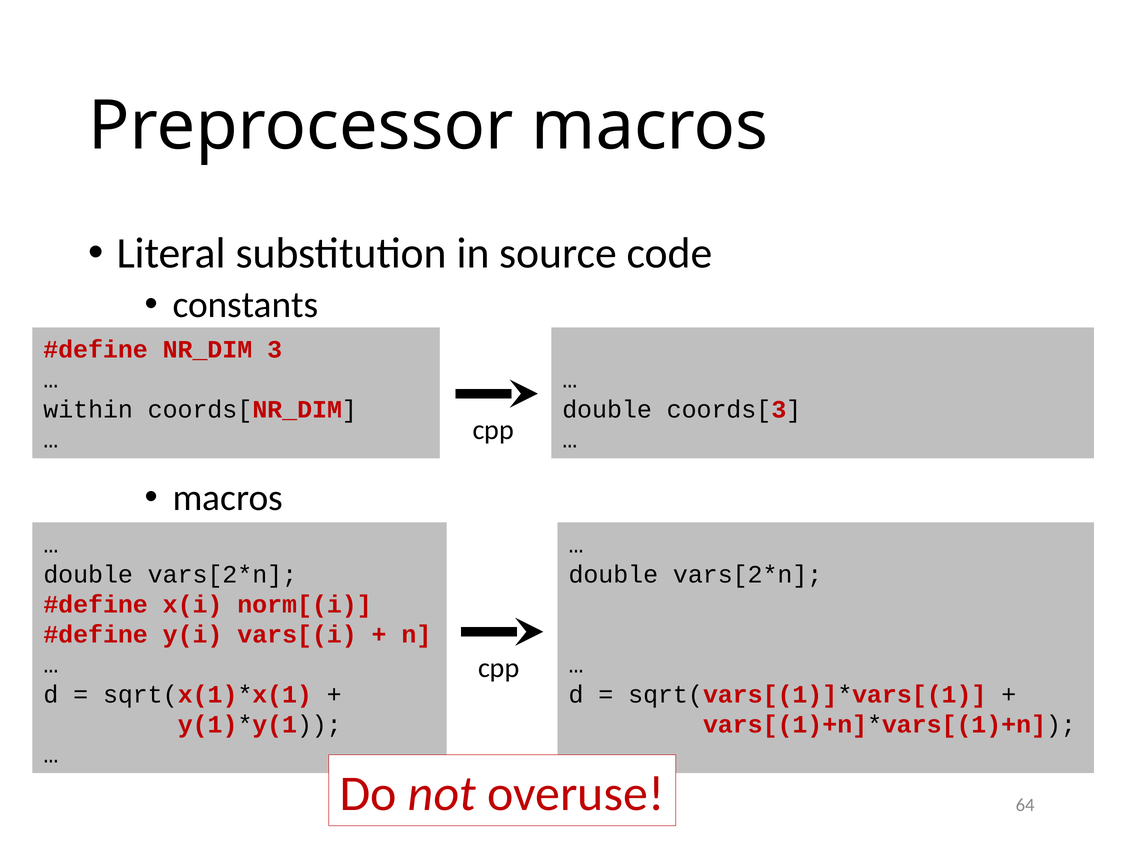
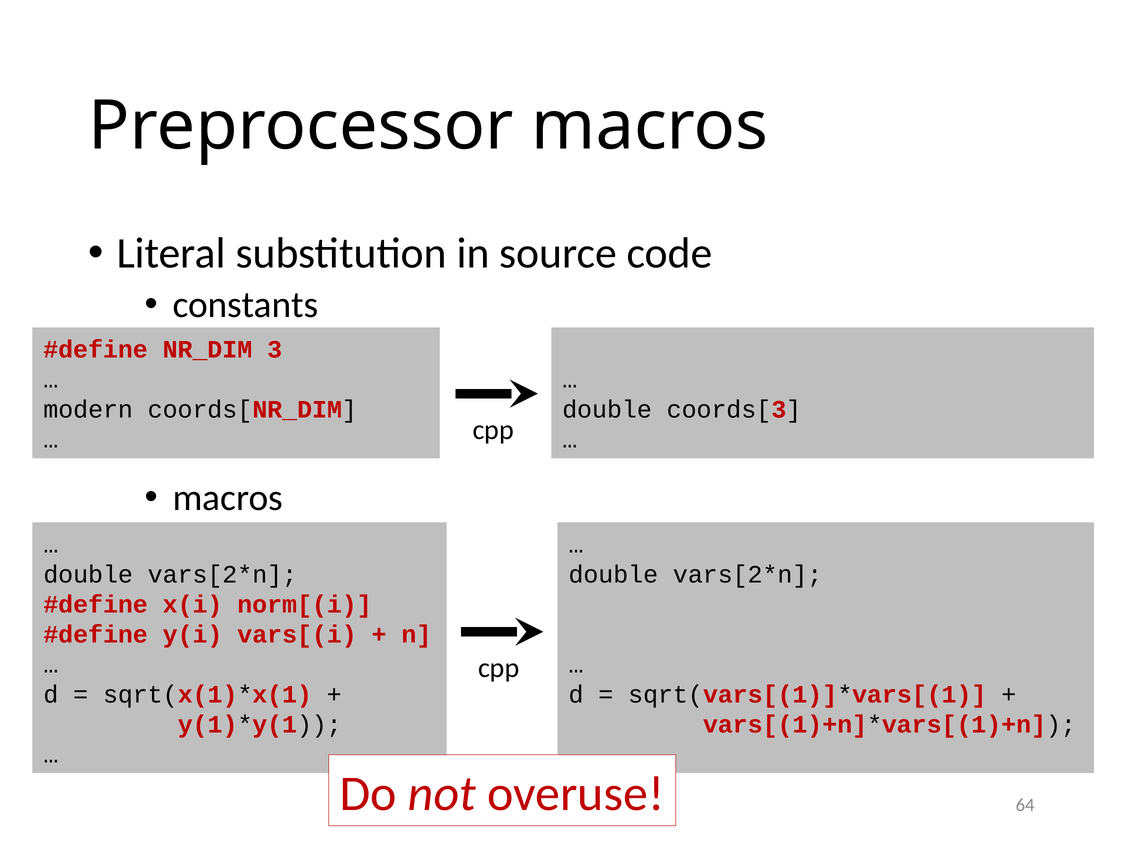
within: within -> modern (88, 409)
